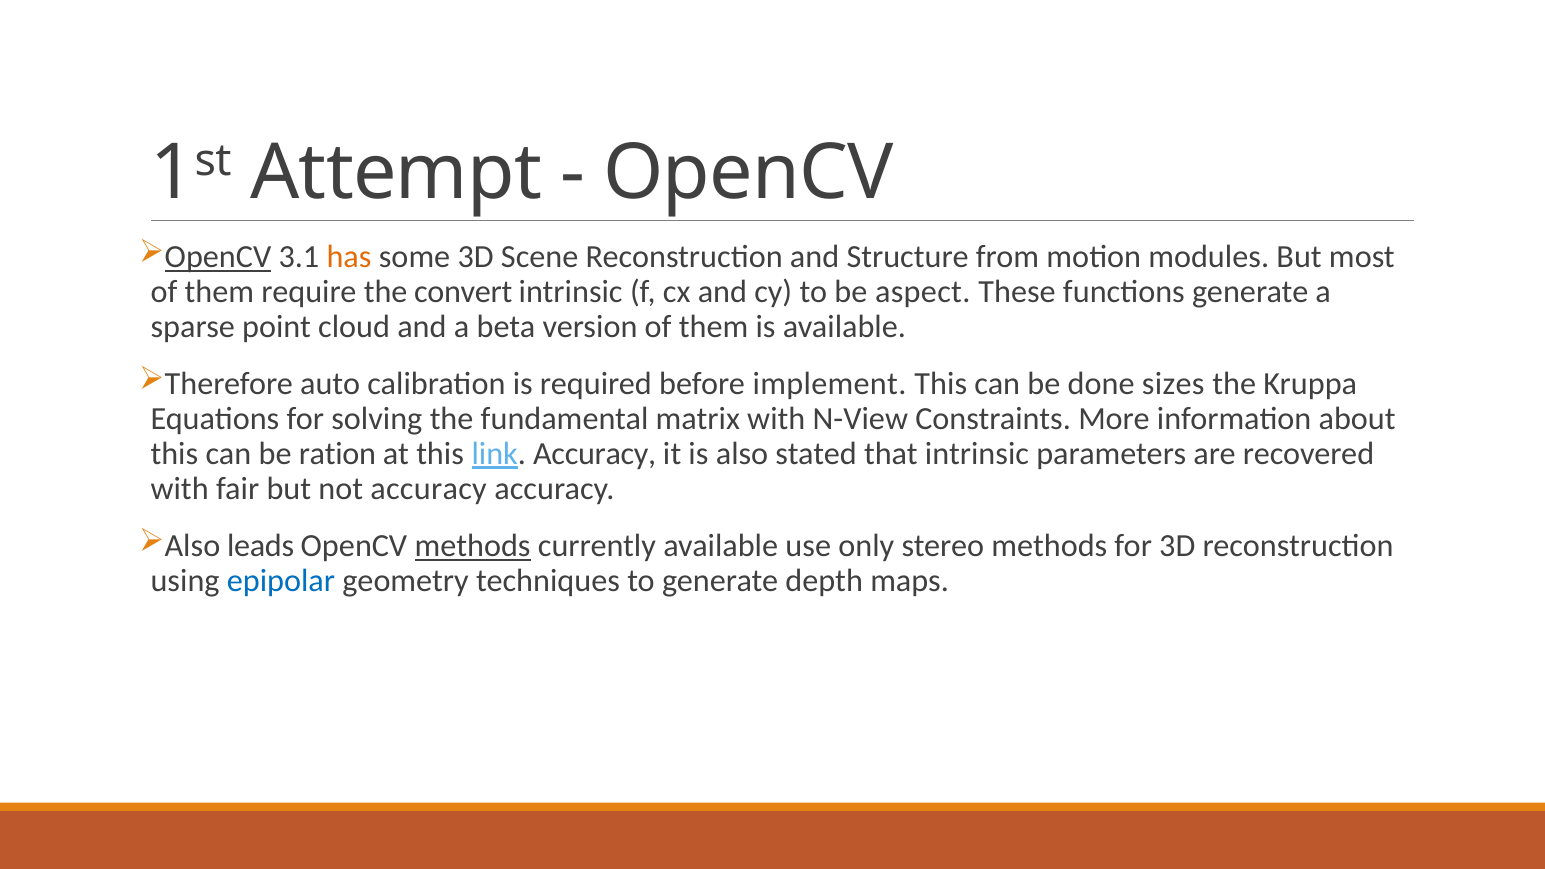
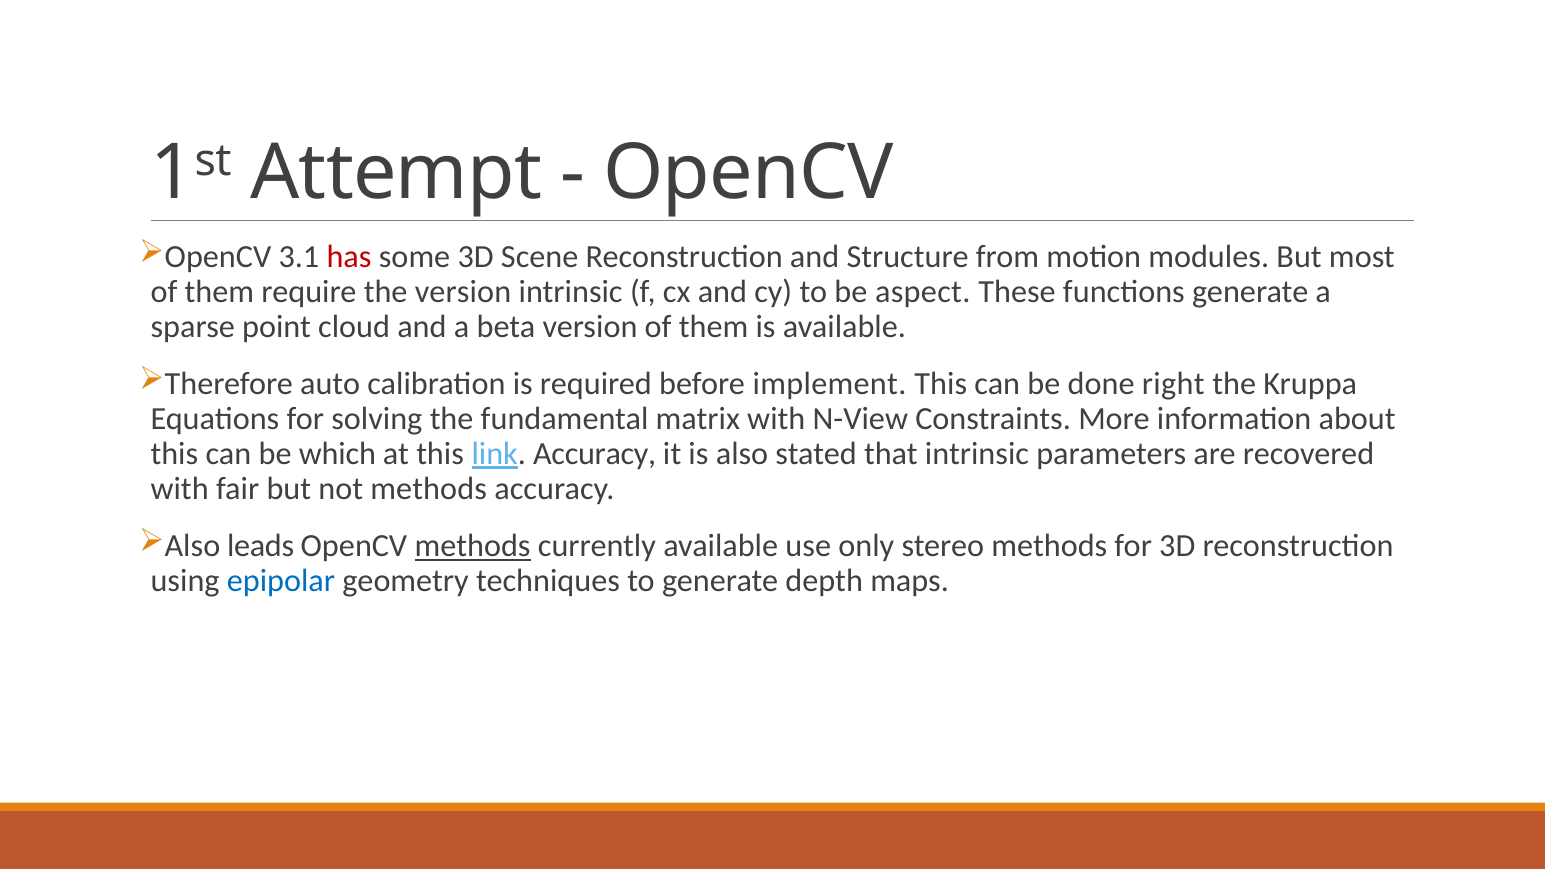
OpenCV underline: present -> none (218, 257)
has colour: orange -> red (349, 257)
the convert: convert -> version (463, 292)
sizes: sizes -> right (1173, 384)
ration: ration -> which (337, 454)
not accuracy: accuracy -> methods (429, 489)
